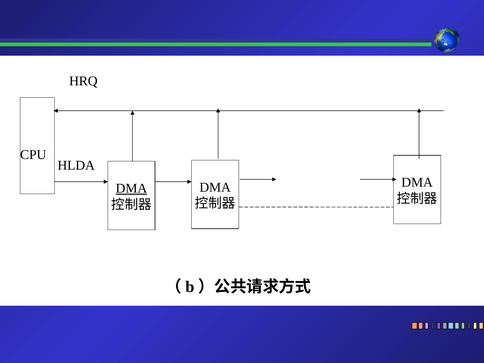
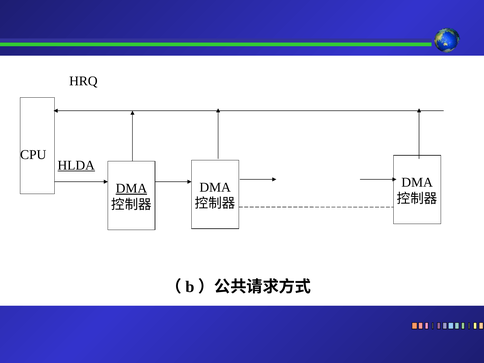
HLDA underline: none -> present (76, 165)
